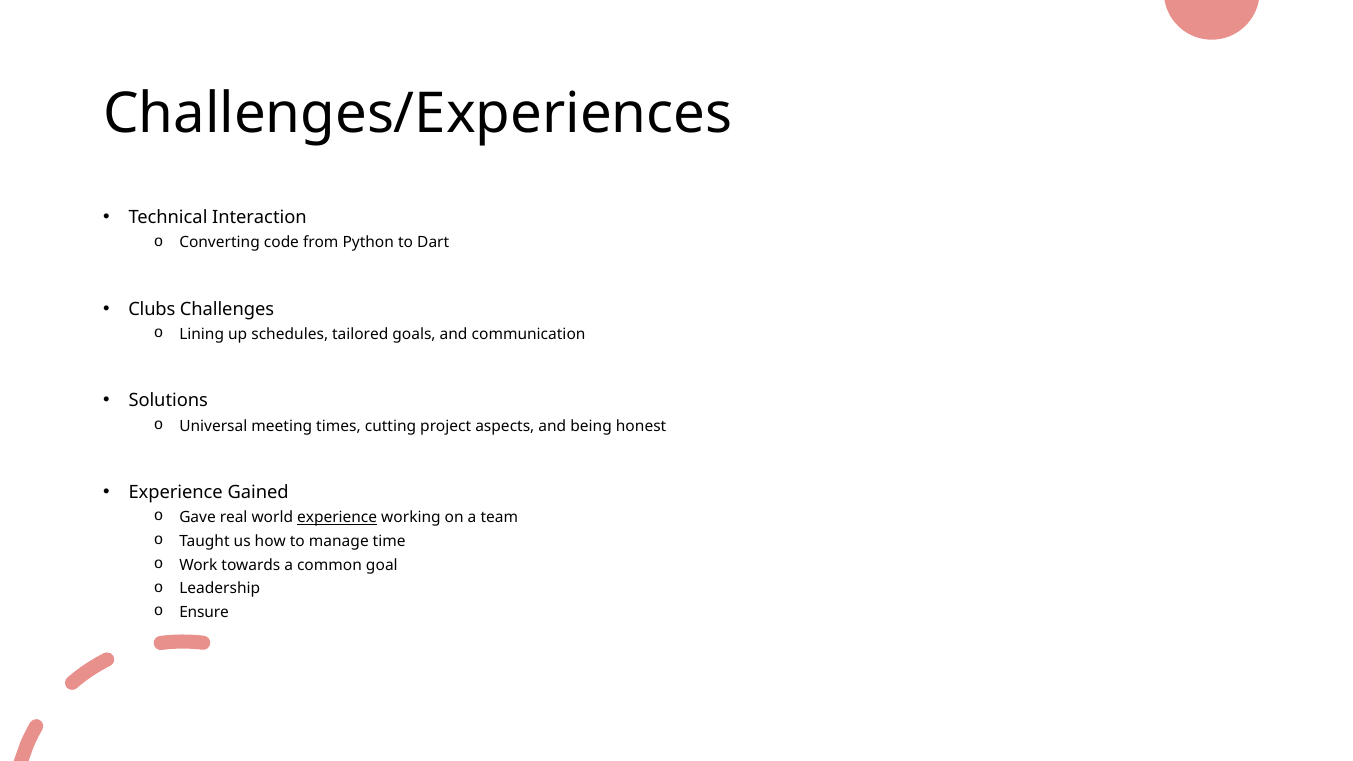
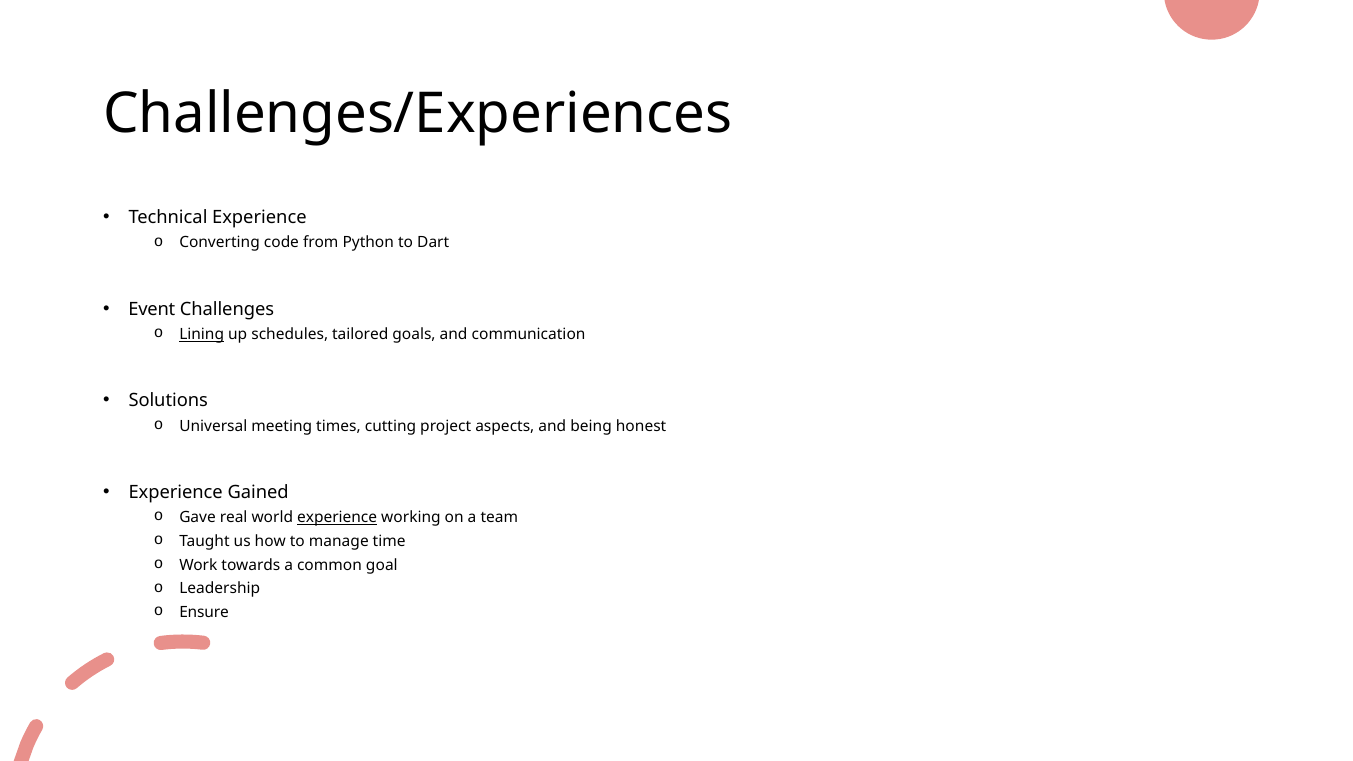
Technical Interaction: Interaction -> Experience (259, 217)
Clubs: Clubs -> Event (152, 309)
Lining underline: none -> present (202, 334)
